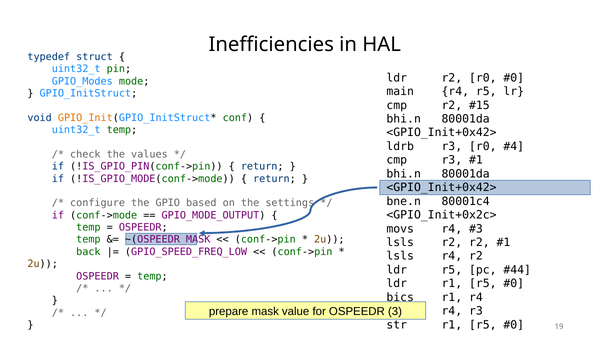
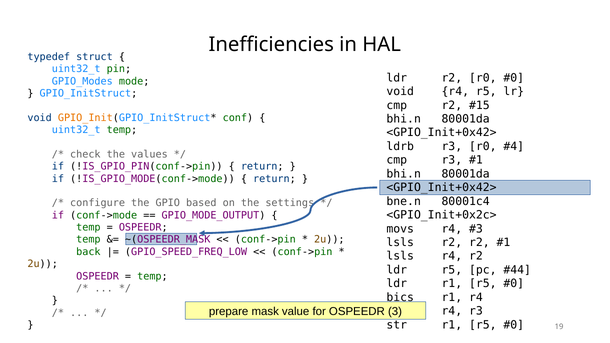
main: main -> void (400, 92)
